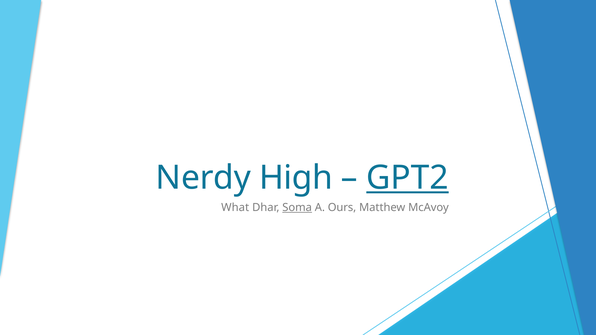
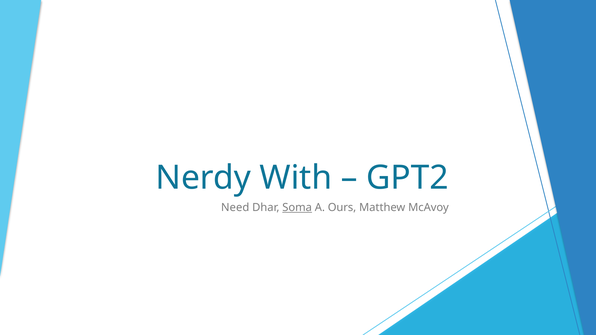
High: High -> With (296, 178)
GPT2 underline: present -> none (407, 178)
What: What -> Need (235, 208)
